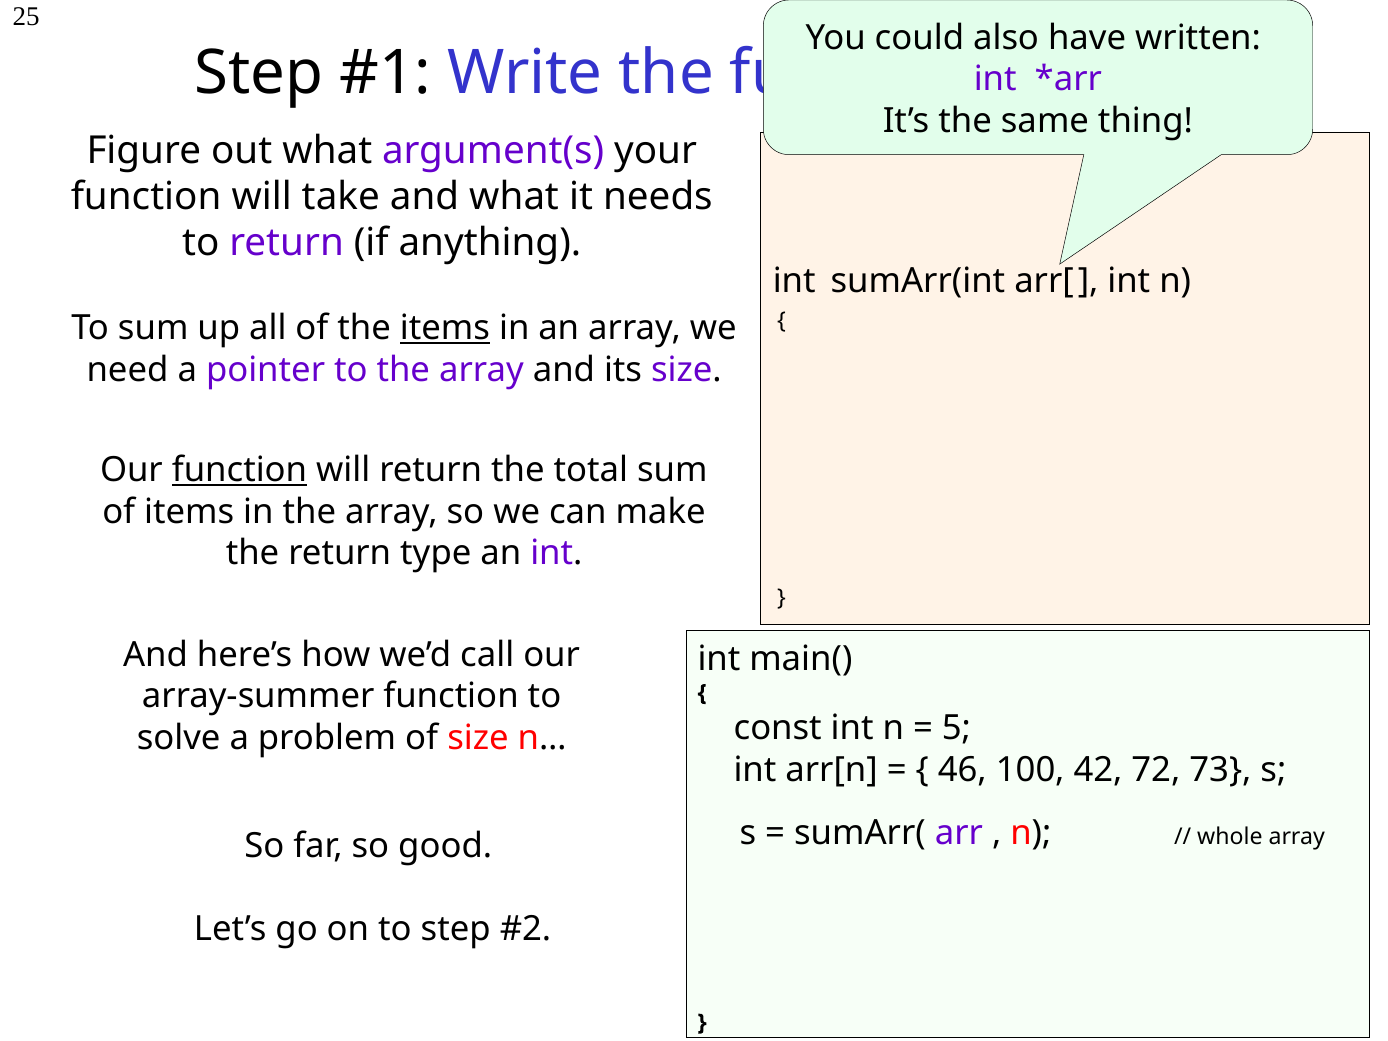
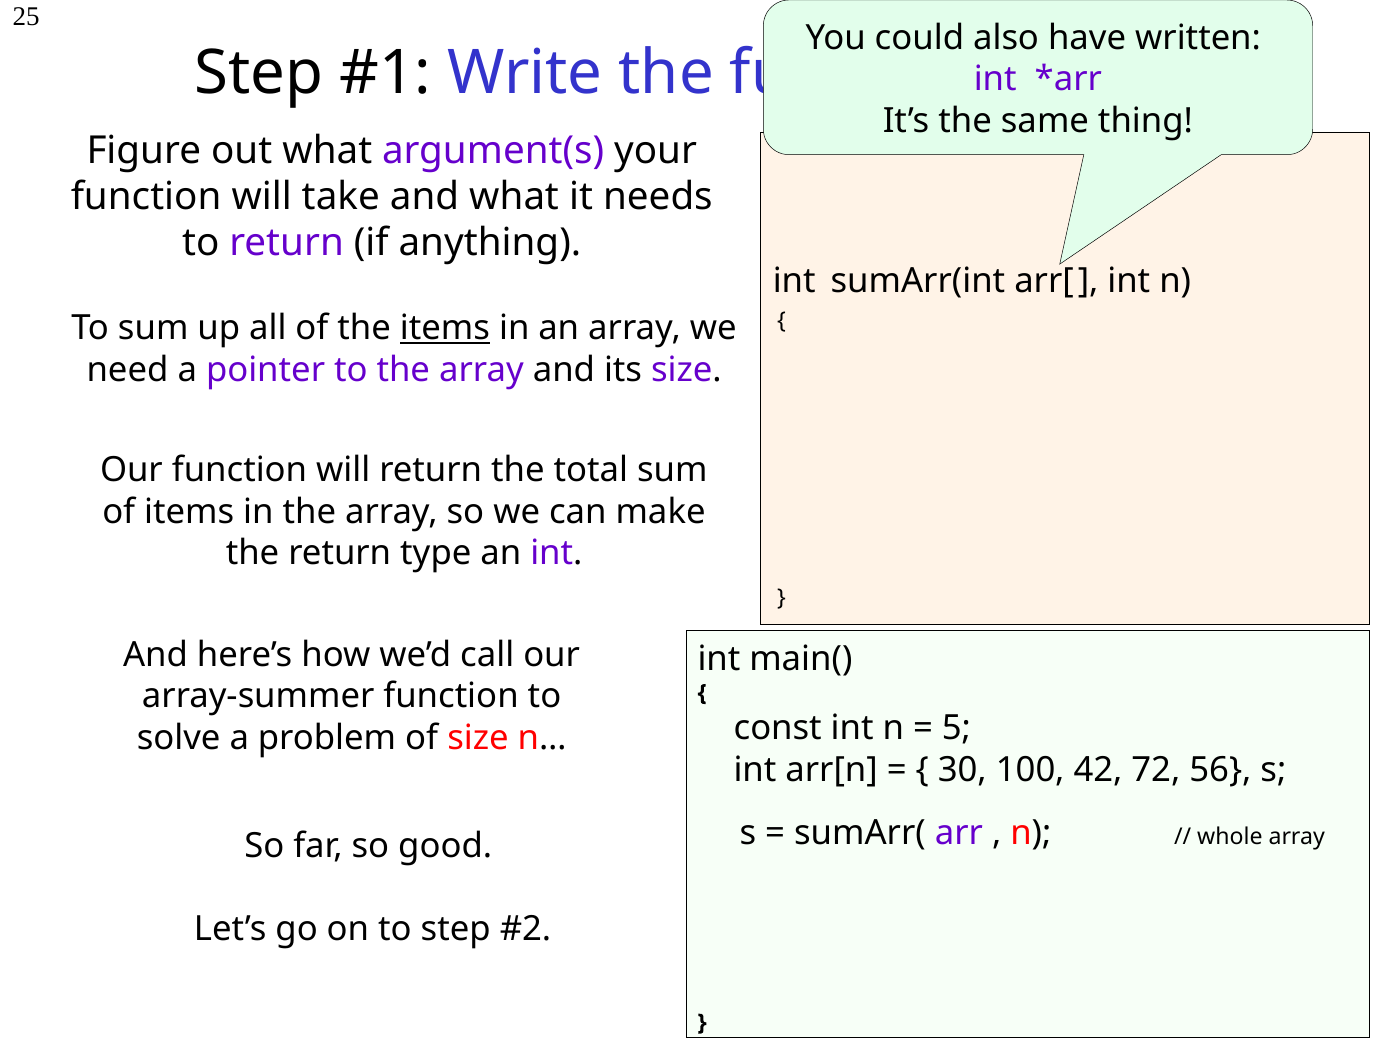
function underline: present -> none (240, 470)
46: 46 -> 30 (962, 770)
73: 73 -> 56 (1220, 770)
